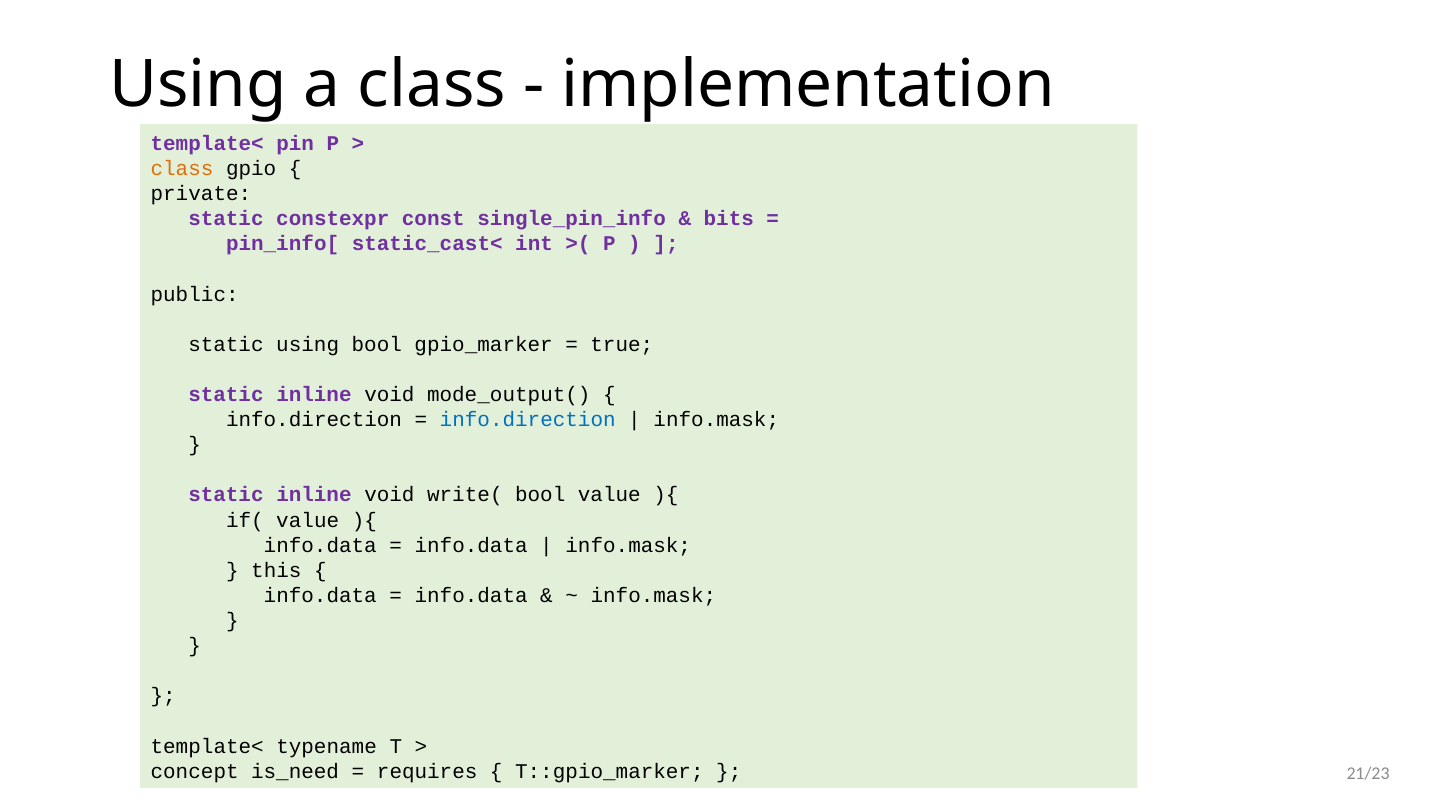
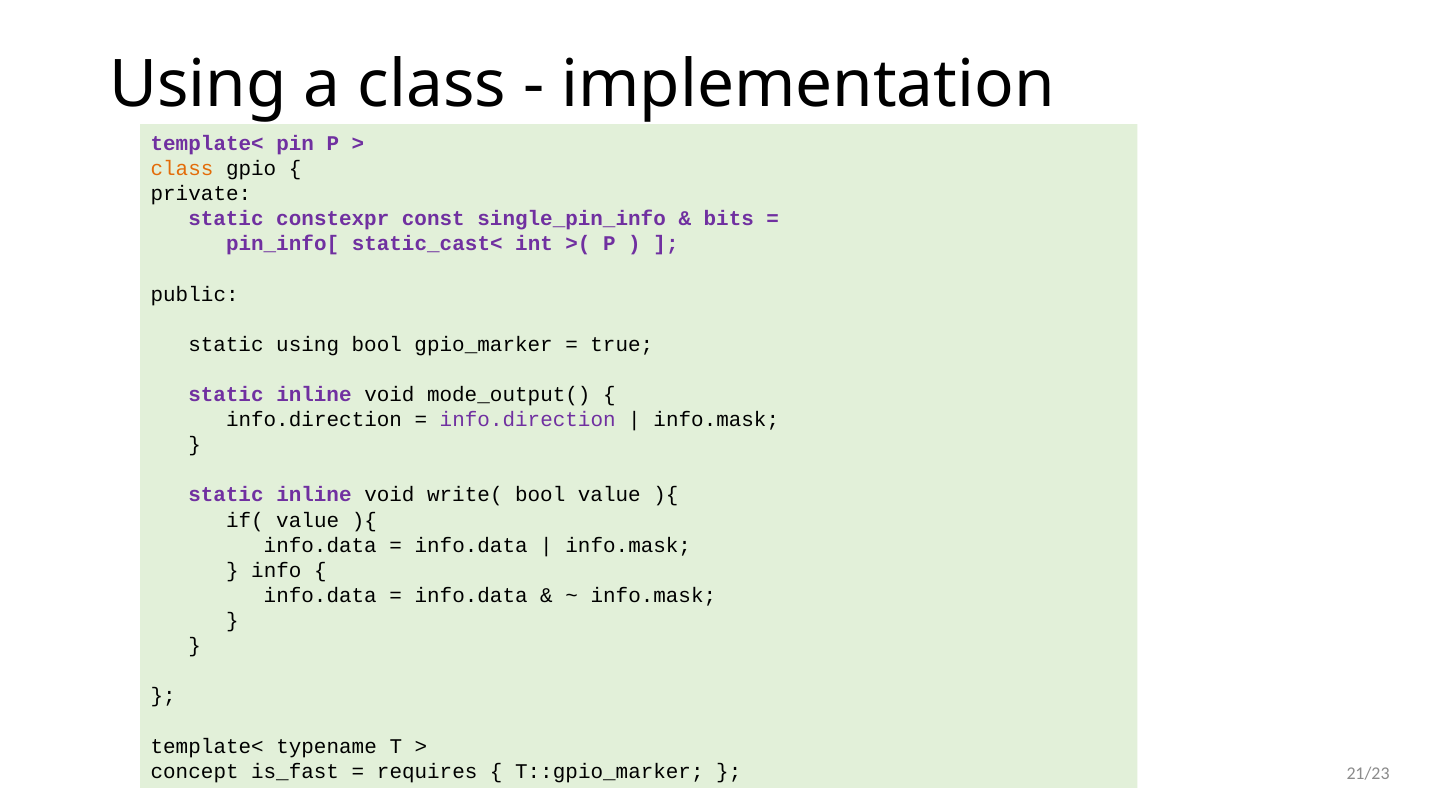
info.direction colour: blue -> purple (528, 420)
this: this -> info (276, 570)
is_need: is_need -> is_fast (295, 771)
